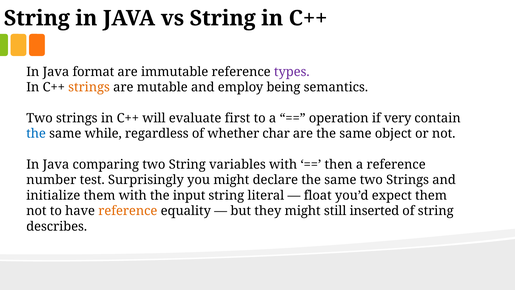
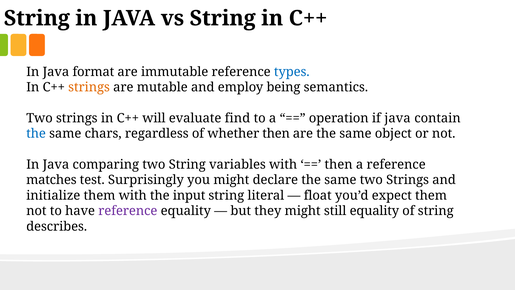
types colour: purple -> blue (292, 72)
first: first -> find (237, 118)
if very: very -> java (398, 118)
while: while -> chars (103, 134)
whether char: char -> then (276, 134)
number: number -> matches (51, 180)
reference colour: orange -> purple (128, 211)
still inserted: inserted -> equality (374, 211)
